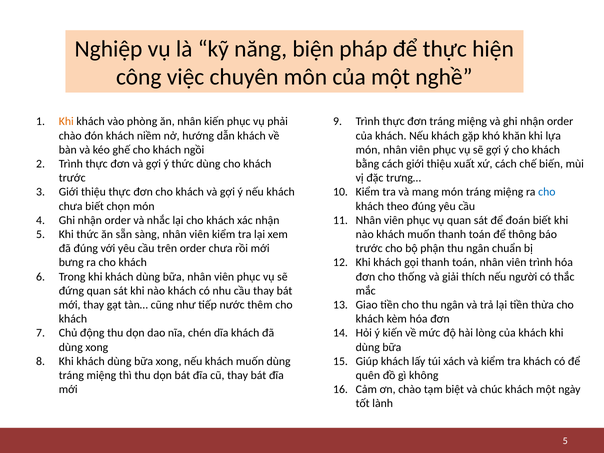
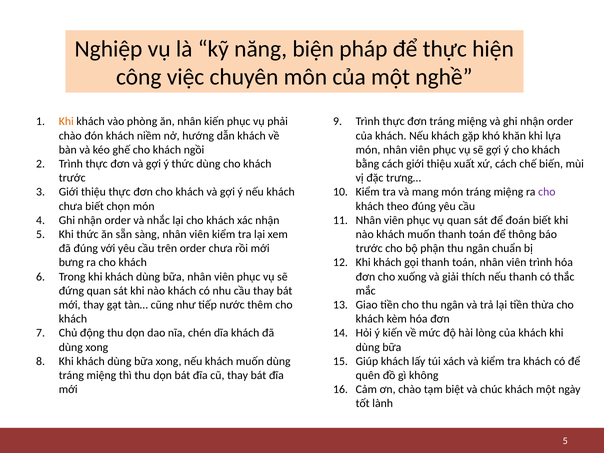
cho colour: blue -> purple (547, 192)
thống: thống -> xuống (412, 277)
nếu người: người -> thanh (523, 277)
